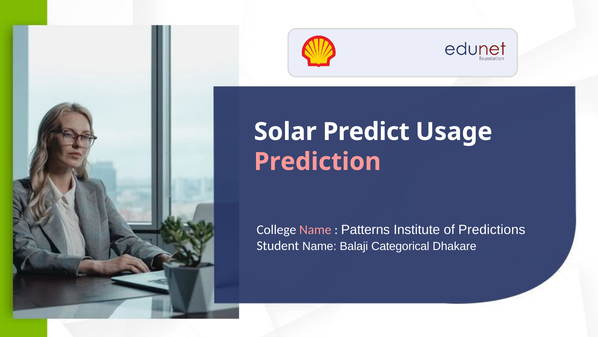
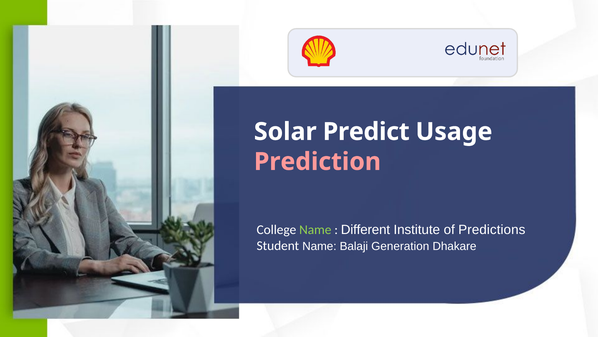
Name colour: pink -> light green (315, 229)
Patterns: Patterns -> Different (365, 229)
Categorical: Categorical -> Generation (400, 246)
